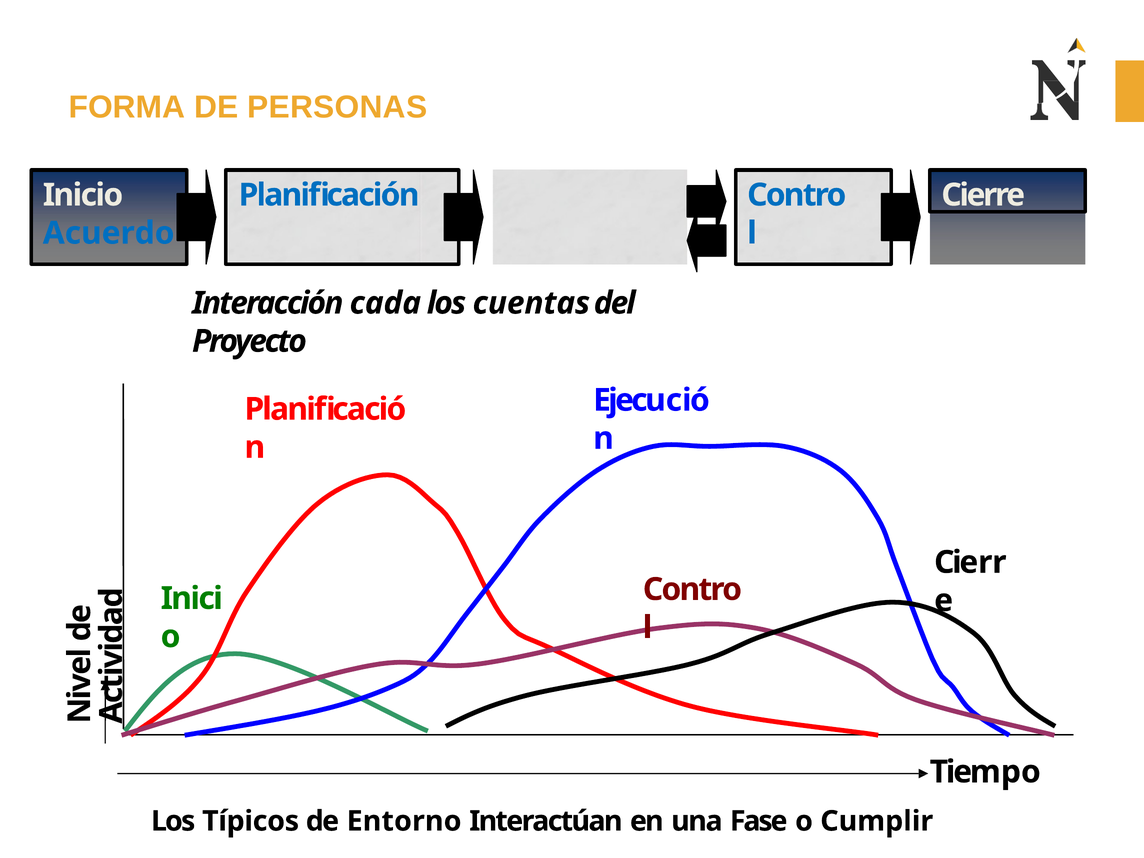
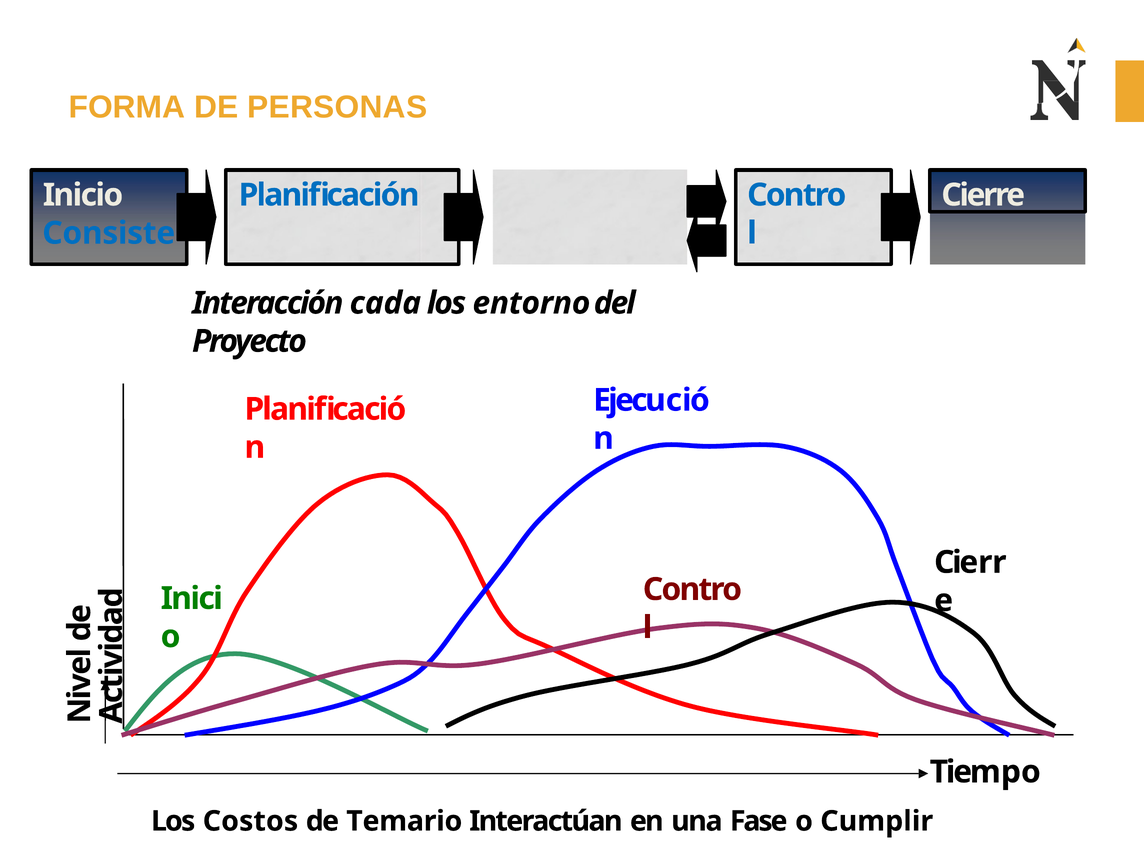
Acuerdo: Acuerdo -> Consiste (109, 233)
cuentas: cuentas -> entorno (531, 303)
Típicos: Típicos -> Costos (250, 821)
Entorno: Entorno -> Temario (404, 821)
